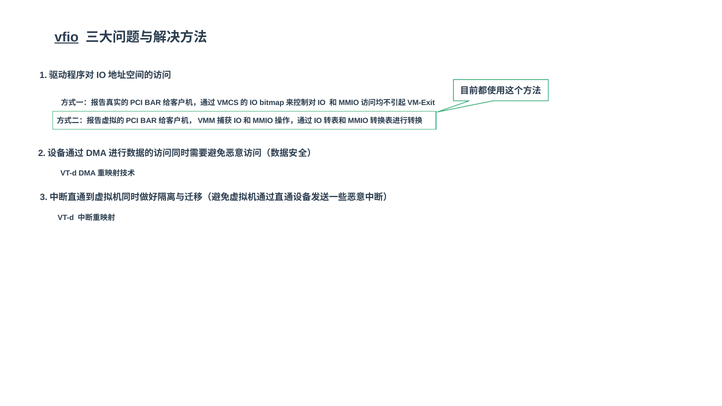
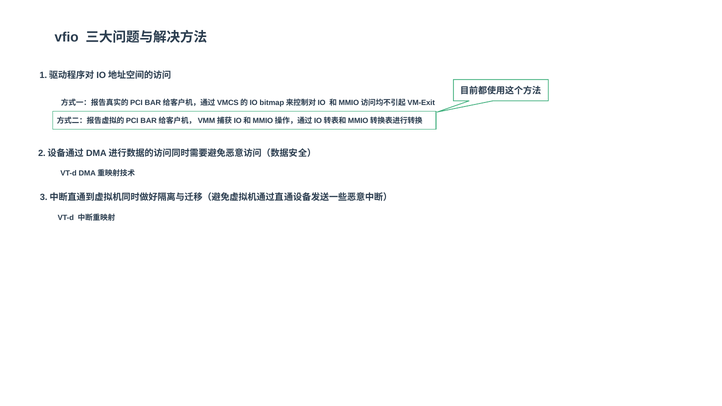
vfio underline: present -> none (67, 37)
